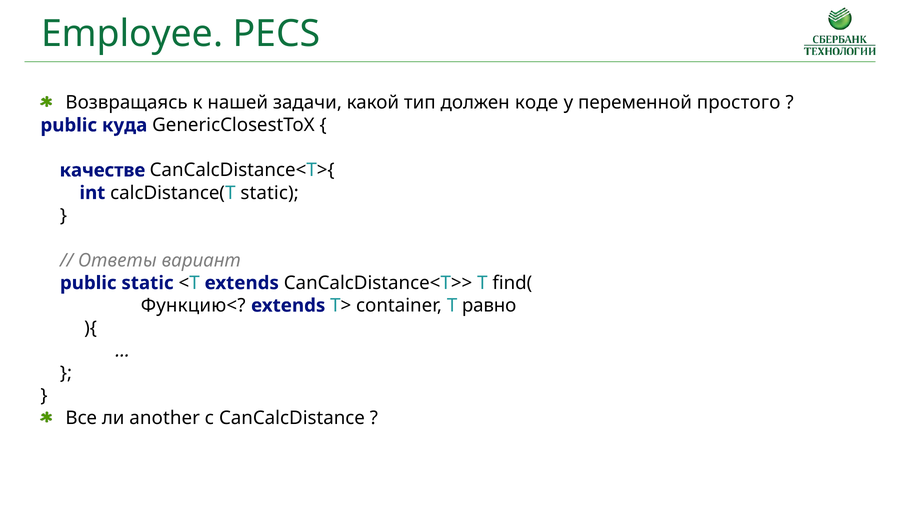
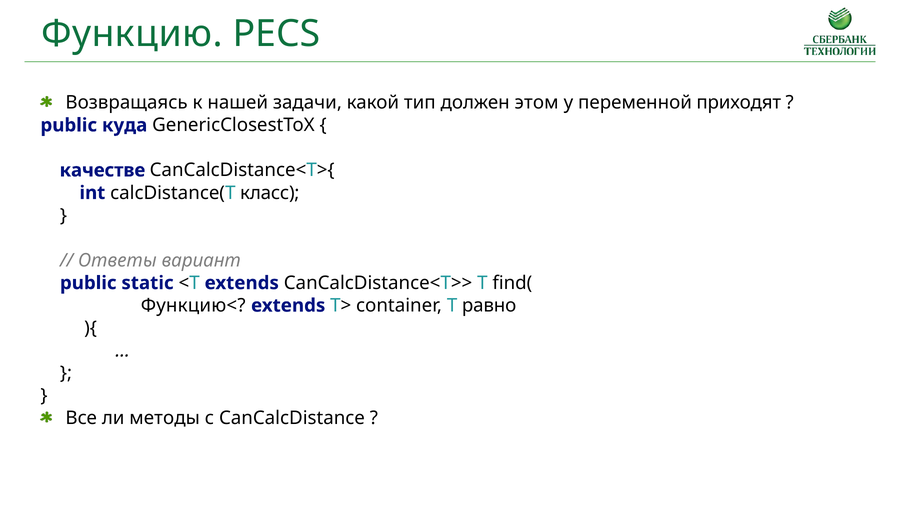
Employee: Employee -> Функцию (132, 34)
коде: коде -> этом (537, 103)
простого: простого -> приходят (739, 103)
calcDistance(T static: static -> класс (270, 193)
another: another -> методы (165, 418)
